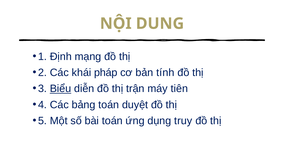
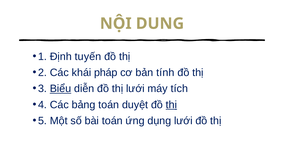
mạng: mạng -> tuyến (88, 56)
thị trận: trận -> lưới (135, 89)
tiên: tiên -> tích (179, 89)
thị underline: none -> present (171, 105)
dụng truy: truy -> lưới (183, 121)
